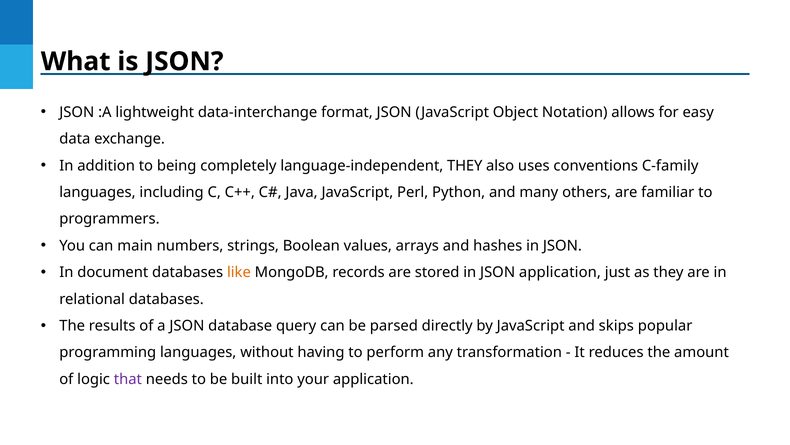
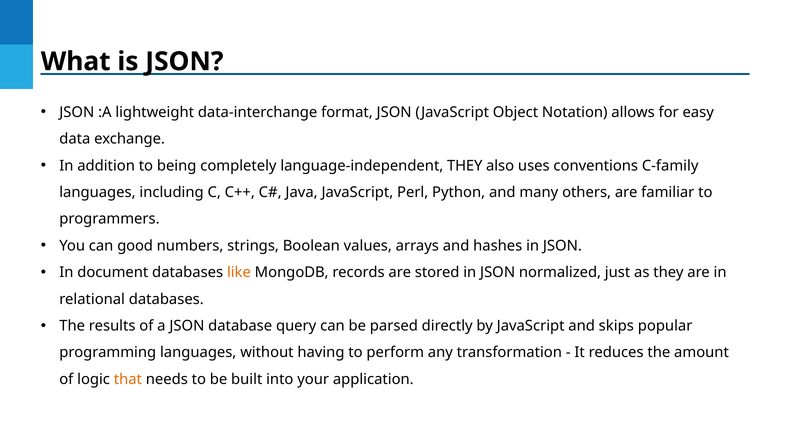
main: main -> good (135, 245)
JSON application: application -> normalized (560, 272)
that colour: purple -> orange (128, 379)
